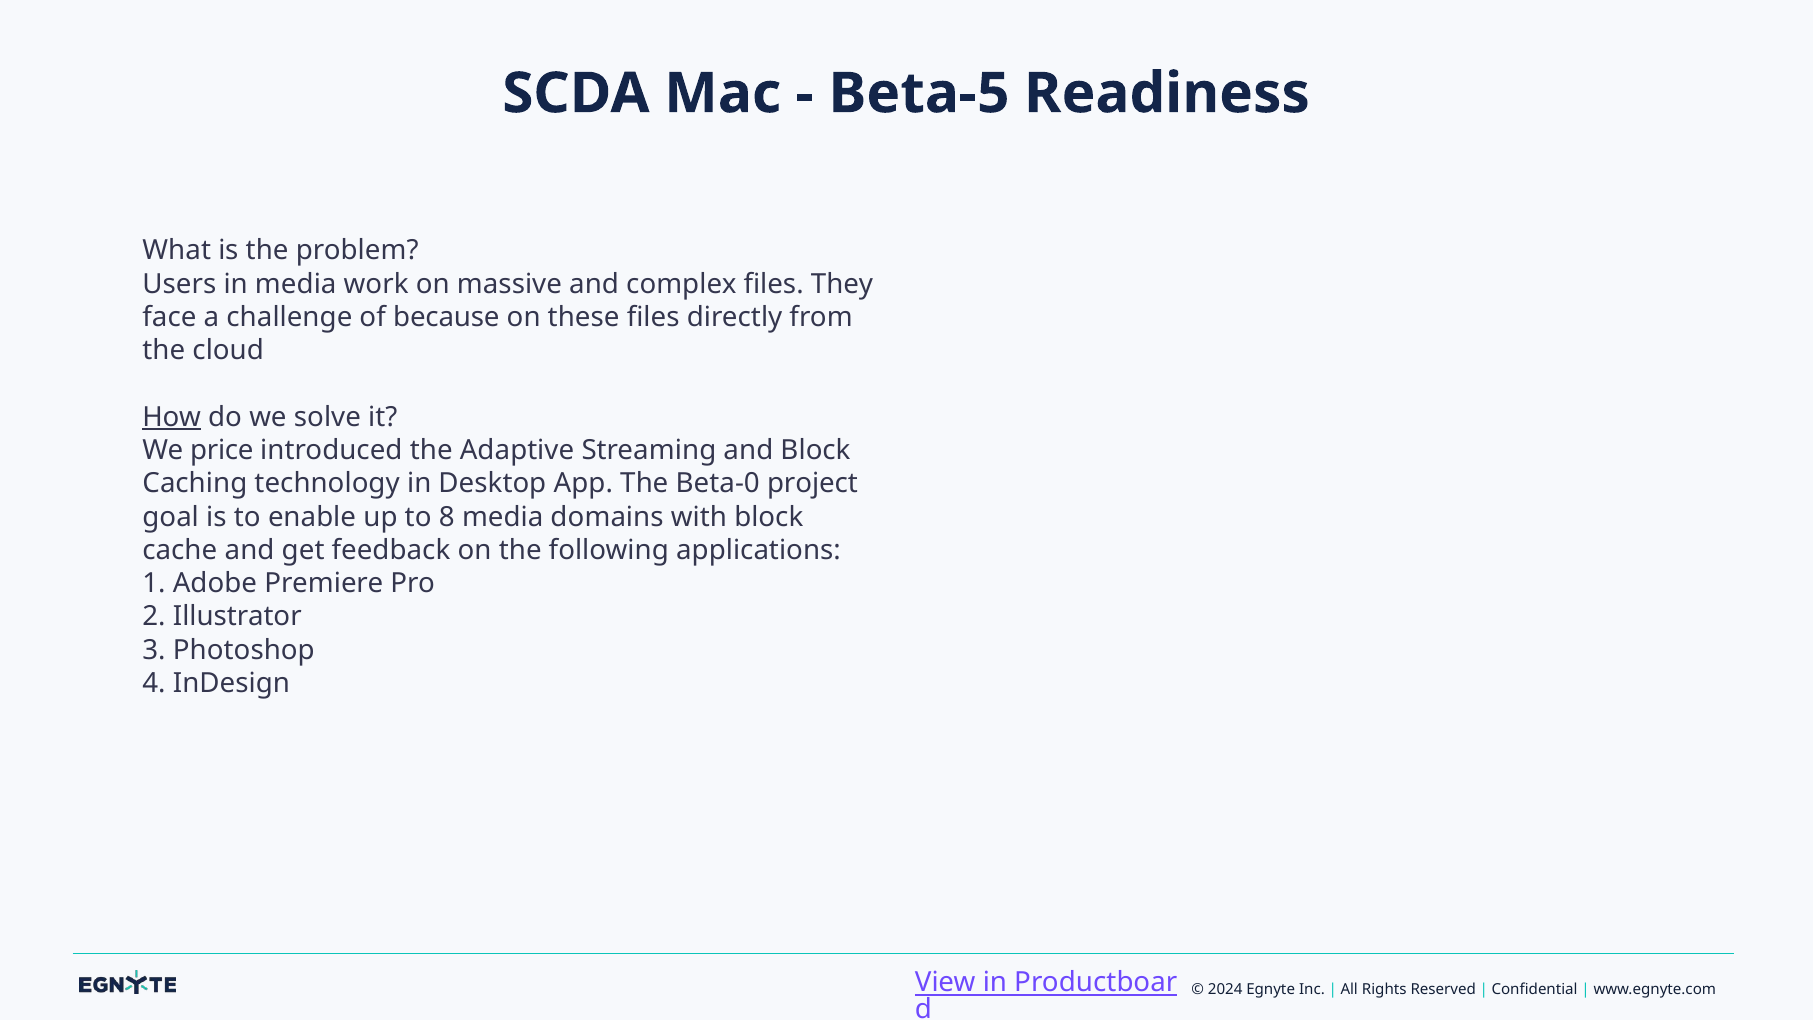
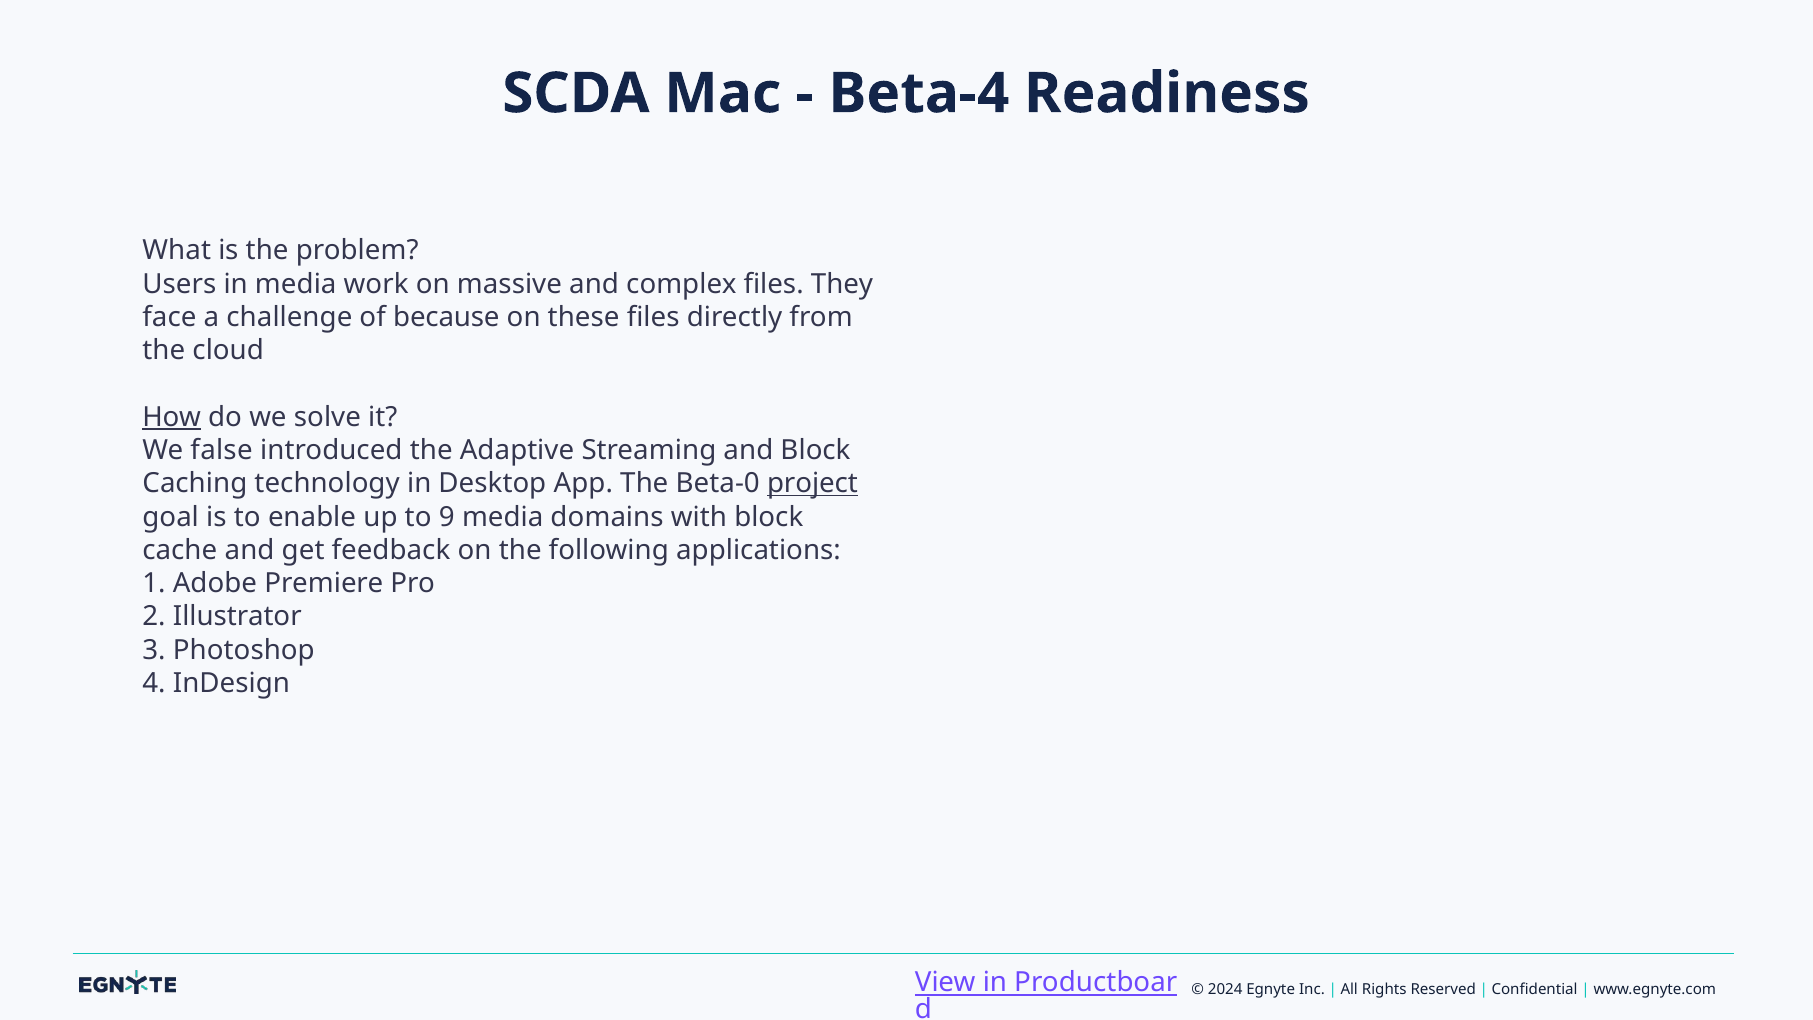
Beta-5: Beta-5 -> Beta-4 (919, 94)
price: price -> false (222, 450)
project underline: none -> present (812, 484)
8: 8 -> 9 (447, 517)
